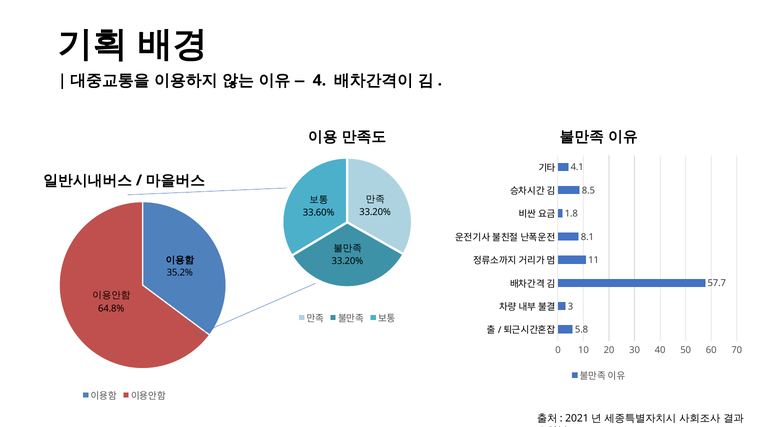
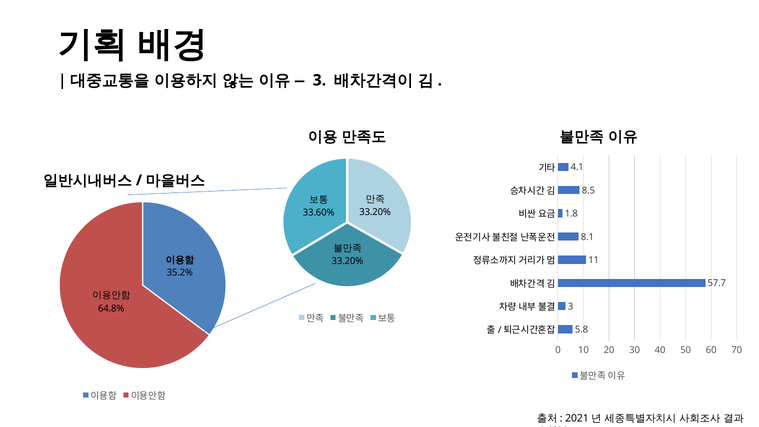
4: 4 -> 3 (319, 80)
